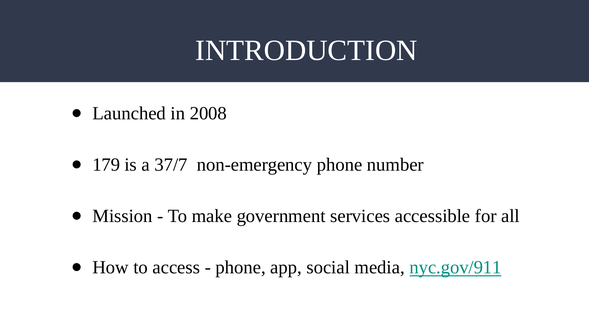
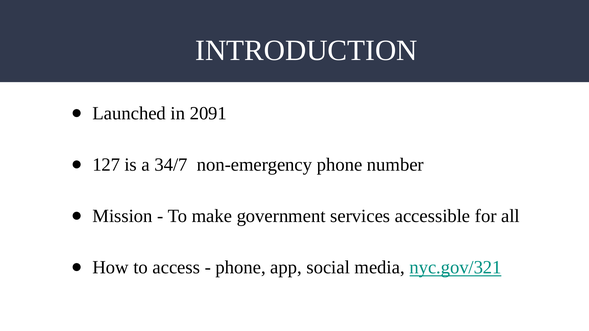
2008: 2008 -> 2091 (208, 114)
179: 179 -> 127 (106, 165)
37/7: 37/7 -> 34/7 (171, 165)
nyc.gov/911: nyc.gov/911 -> nyc.gov/321 (456, 268)
